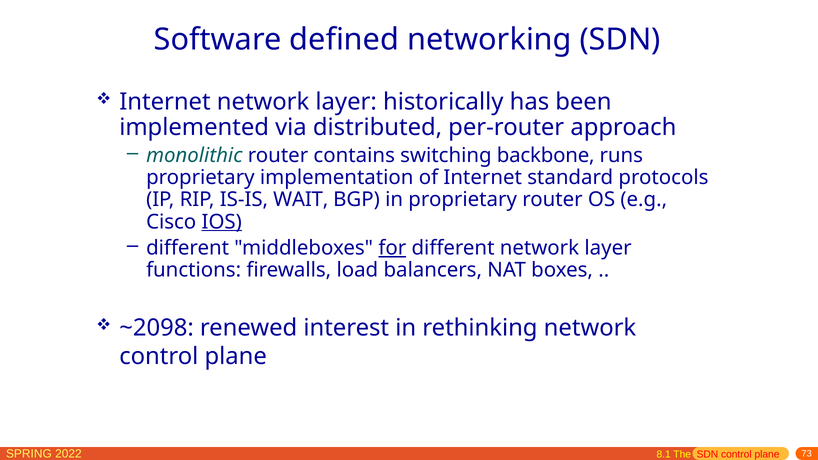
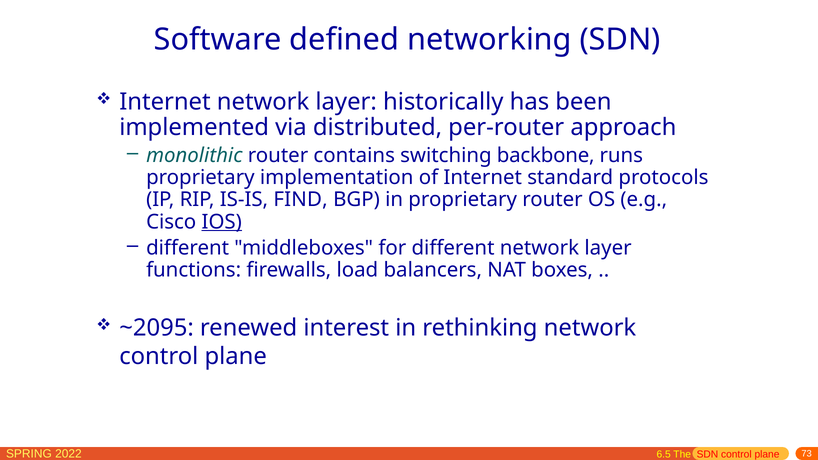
WAIT: WAIT -> FIND (301, 200)
for underline: present -> none (392, 248)
~2098: ~2098 -> ~2095 (157, 328)
8.1: 8.1 -> 6.5 (664, 454)
